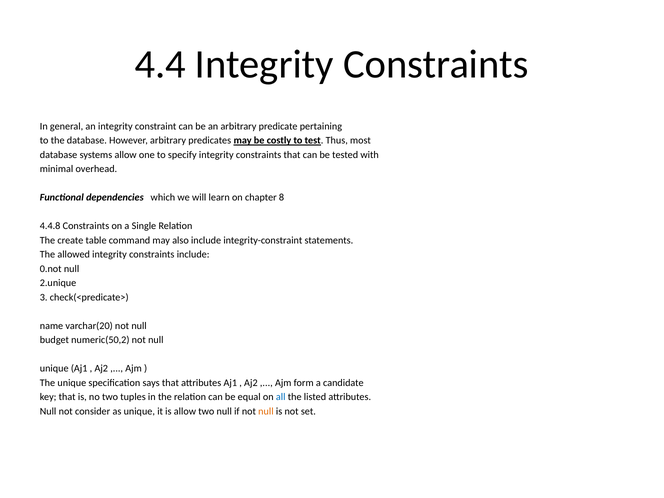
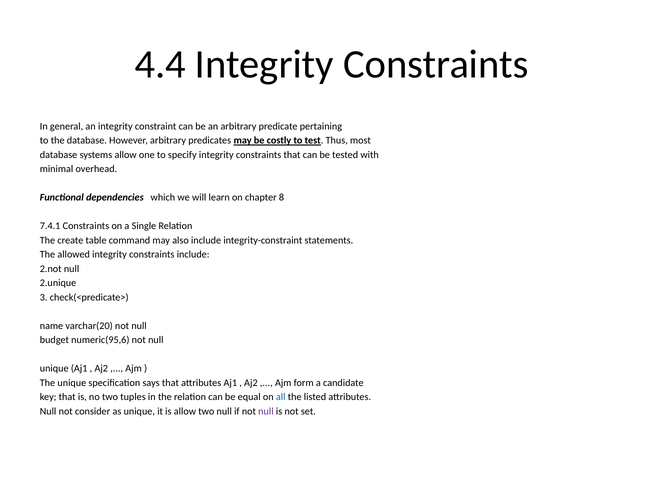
4.4.8: 4.4.8 -> 7.4.1 (50, 226)
0.not: 0.not -> 2.not (51, 269)
numeric(50,2: numeric(50,2 -> numeric(95,6 (100, 340)
null colour: orange -> purple (266, 411)
